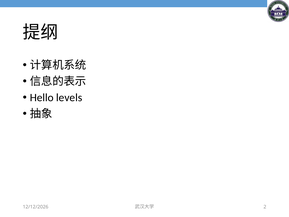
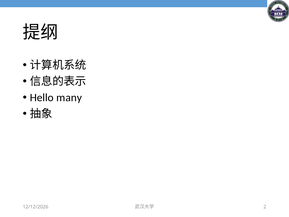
levels: levels -> many (69, 97)
